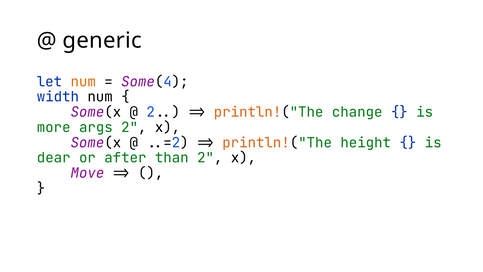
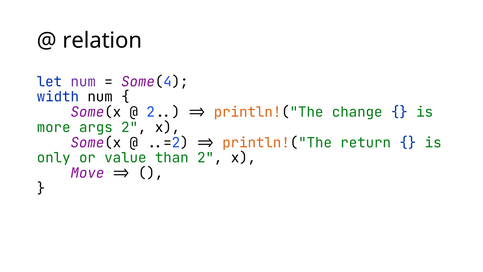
generic: generic -> relation (102, 41)
num colour: orange -> purple (83, 82)
height: height -> return (366, 143)
dear: dear -> only (54, 158)
after: after -> value (125, 158)
